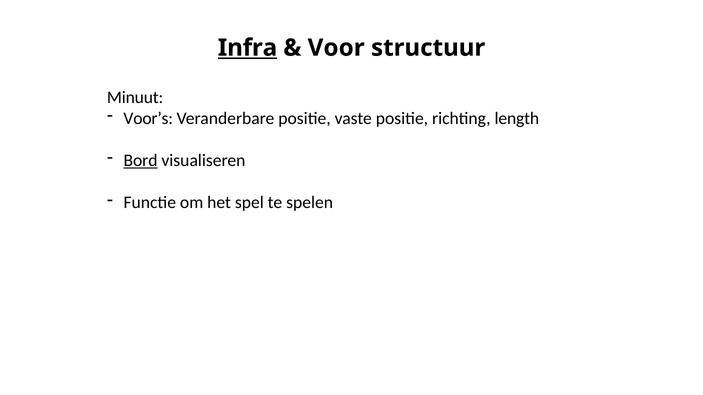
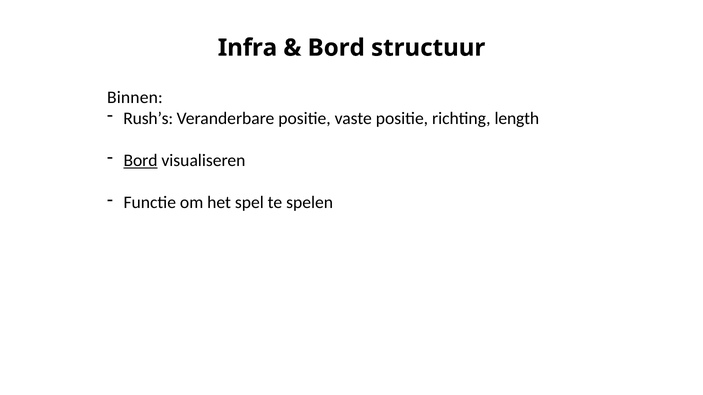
Infra underline: present -> none (247, 48)
Voor: Voor -> Bord (336, 48)
Minuut: Minuut -> Binnen (135, 97)
Voor’s: Voor’s -> Rush’s (148, 118)
